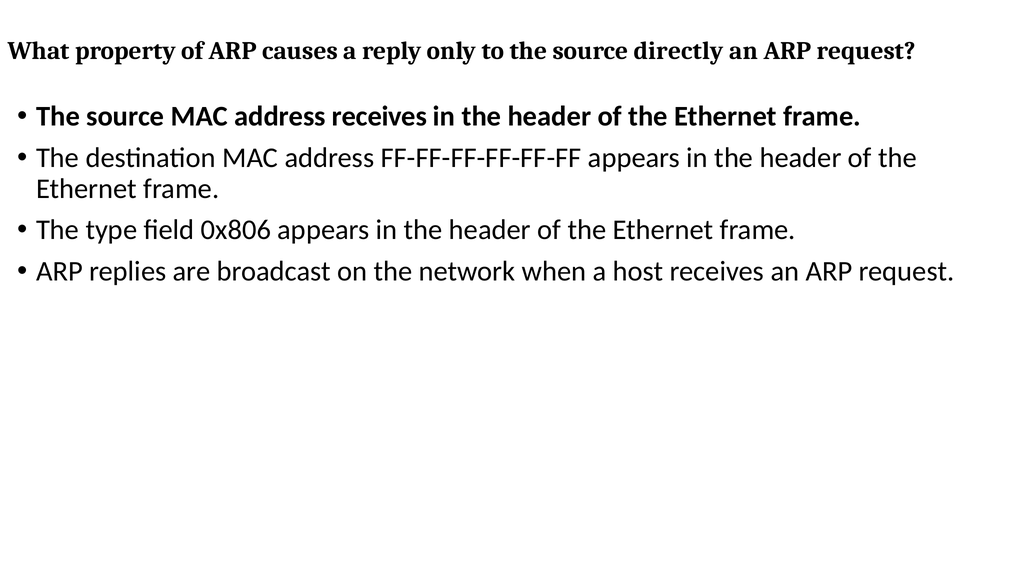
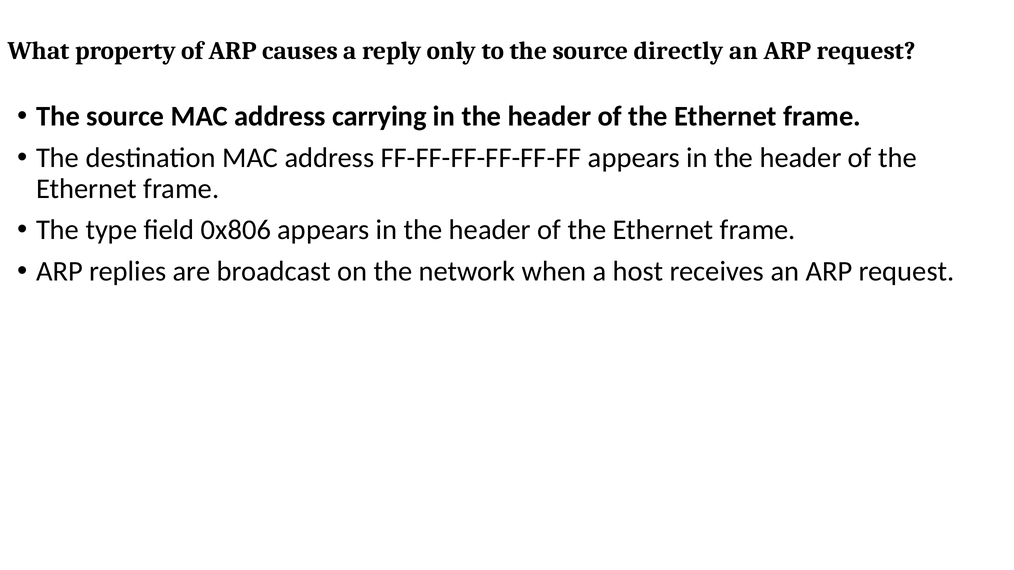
address receives: receives -> carrying (379, 117)
